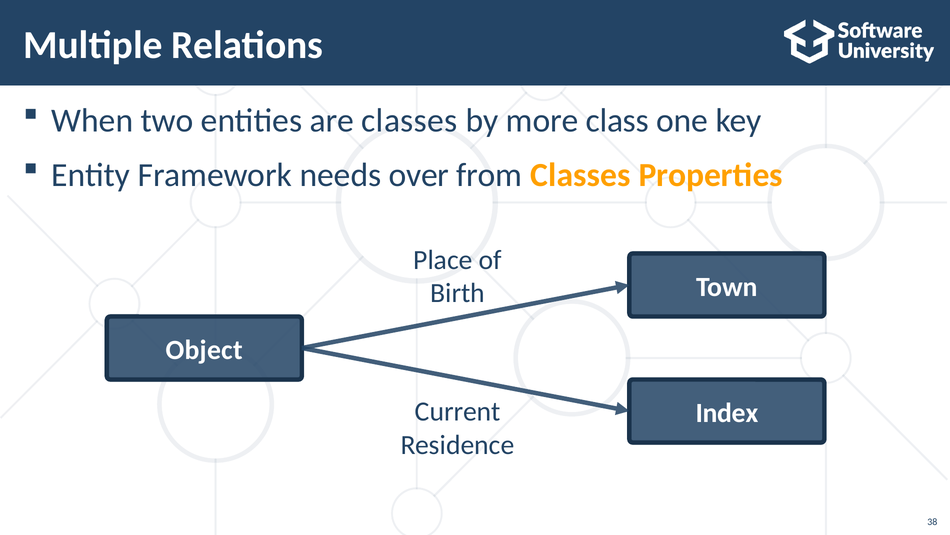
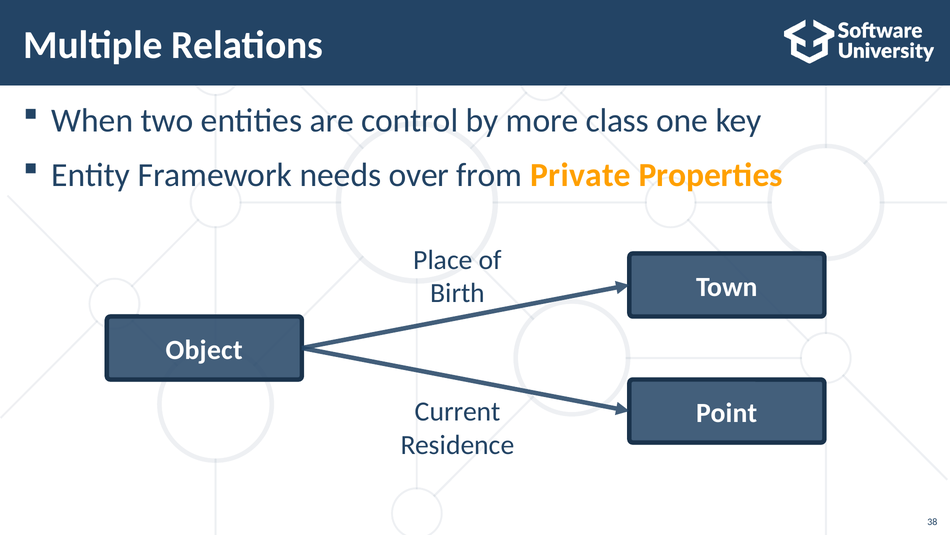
are classes: classes -> control (410, 121)
from Classes: Classes -> Private (581, 175)
Index: Index -> Point (727, 412)
